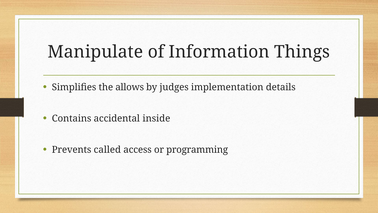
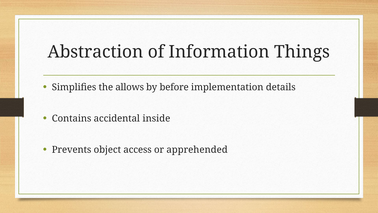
Manipulate: Manipulate -> Abstraction (95, 52)
judges: judges -> before (174, 87)
called: called -> object (107, 149)
programming: programming -> apprehended (197, 149)
